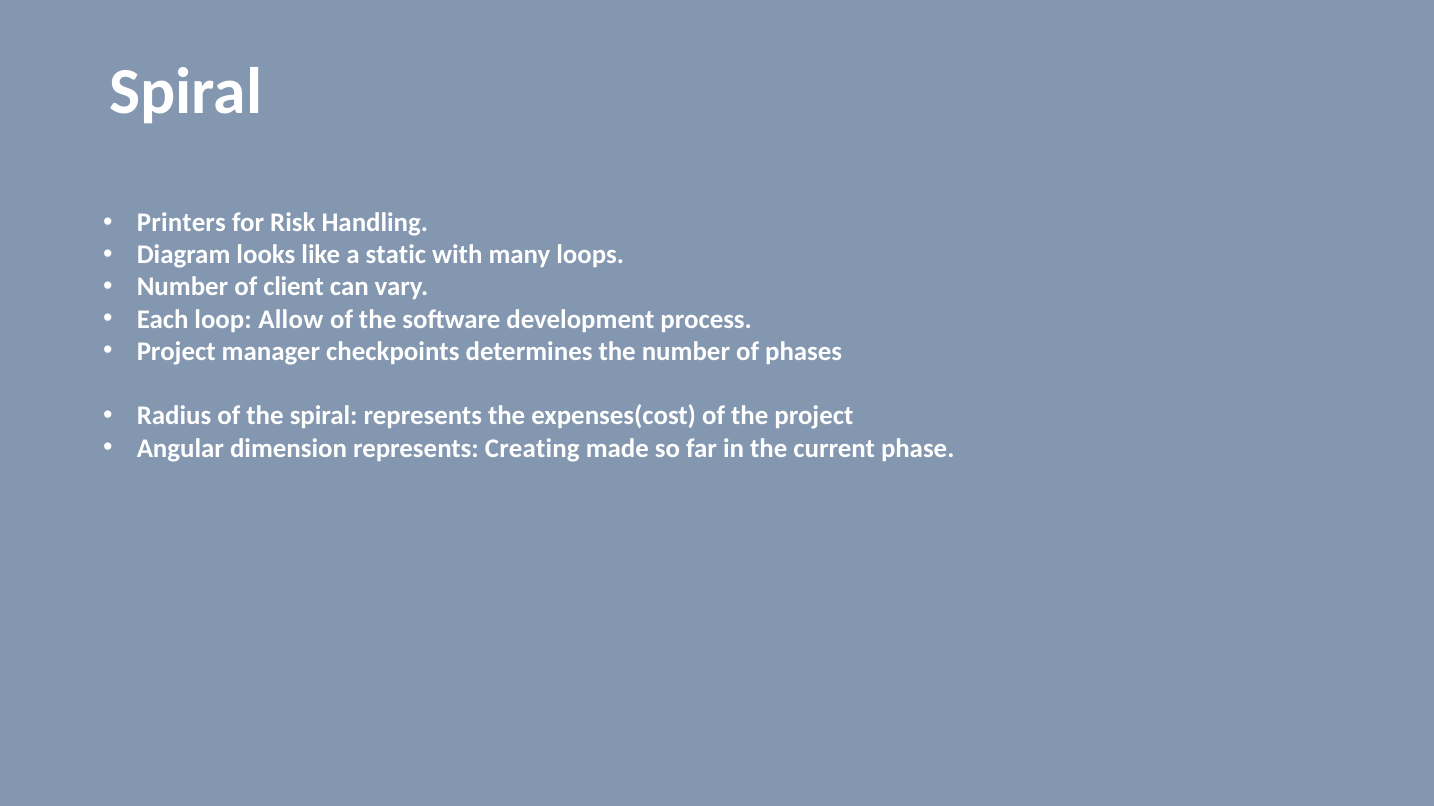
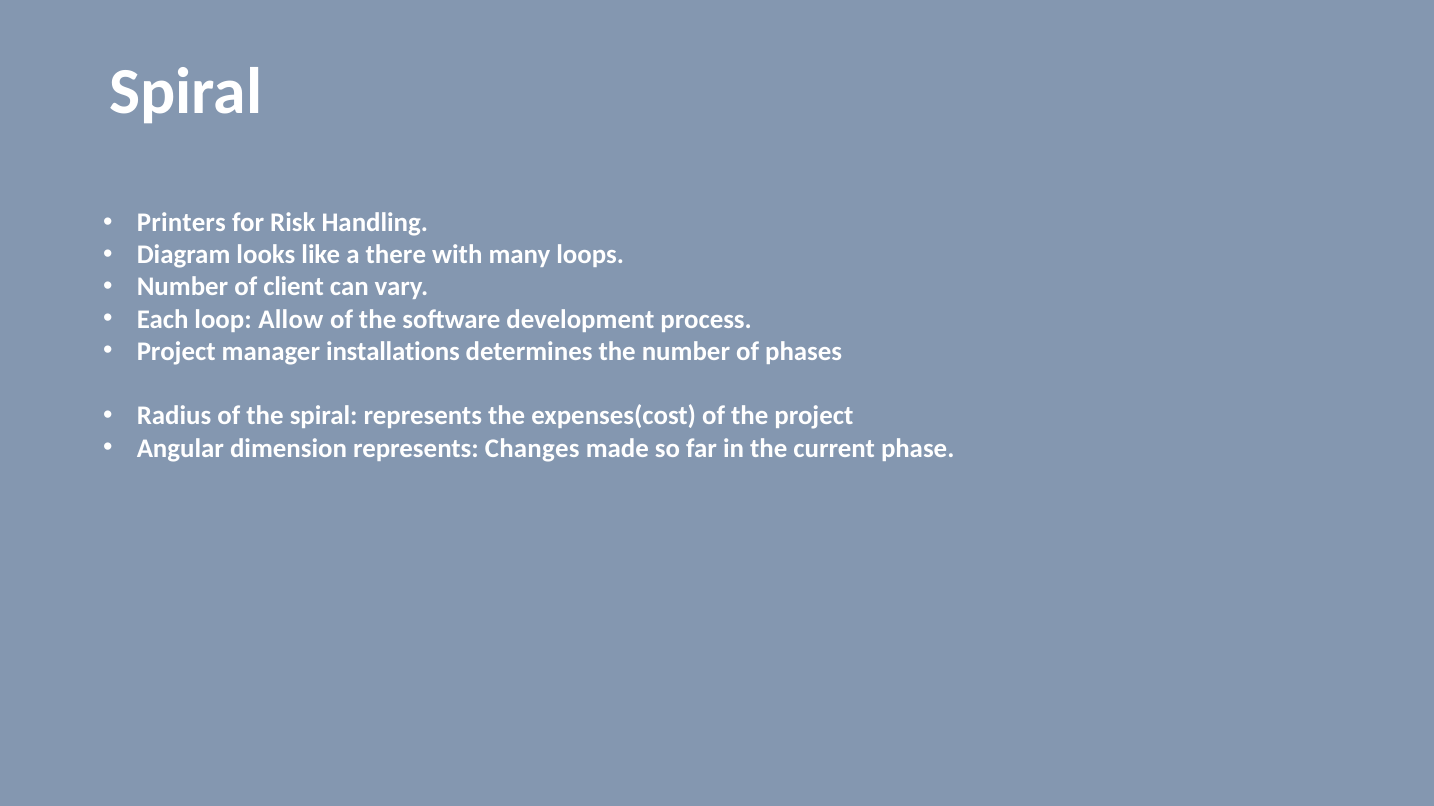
static: static -> there (396, 255)
checkpoints: checkpoints -> installations (393, 352)
Creating: Creating -> Changes (532, 449)
